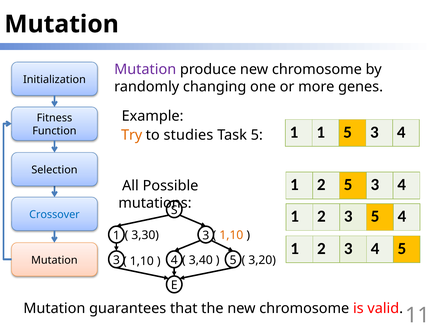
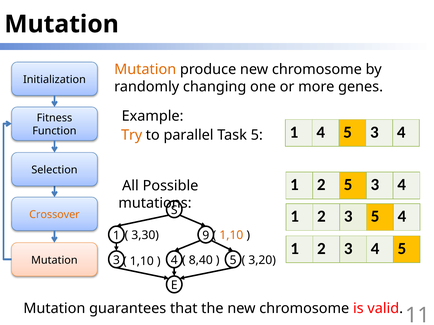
Mutation colour: purple -> orange (145, 70)
1 1: 1 -> 4 (321, 132)
studies: studies -> parallel (189, 135)
Crossover colour: blue -> orange (54, 215)
1 3: 3 -> 9 (206, 236)
3,40: 3,40 -> 8,40 (201, 261)
